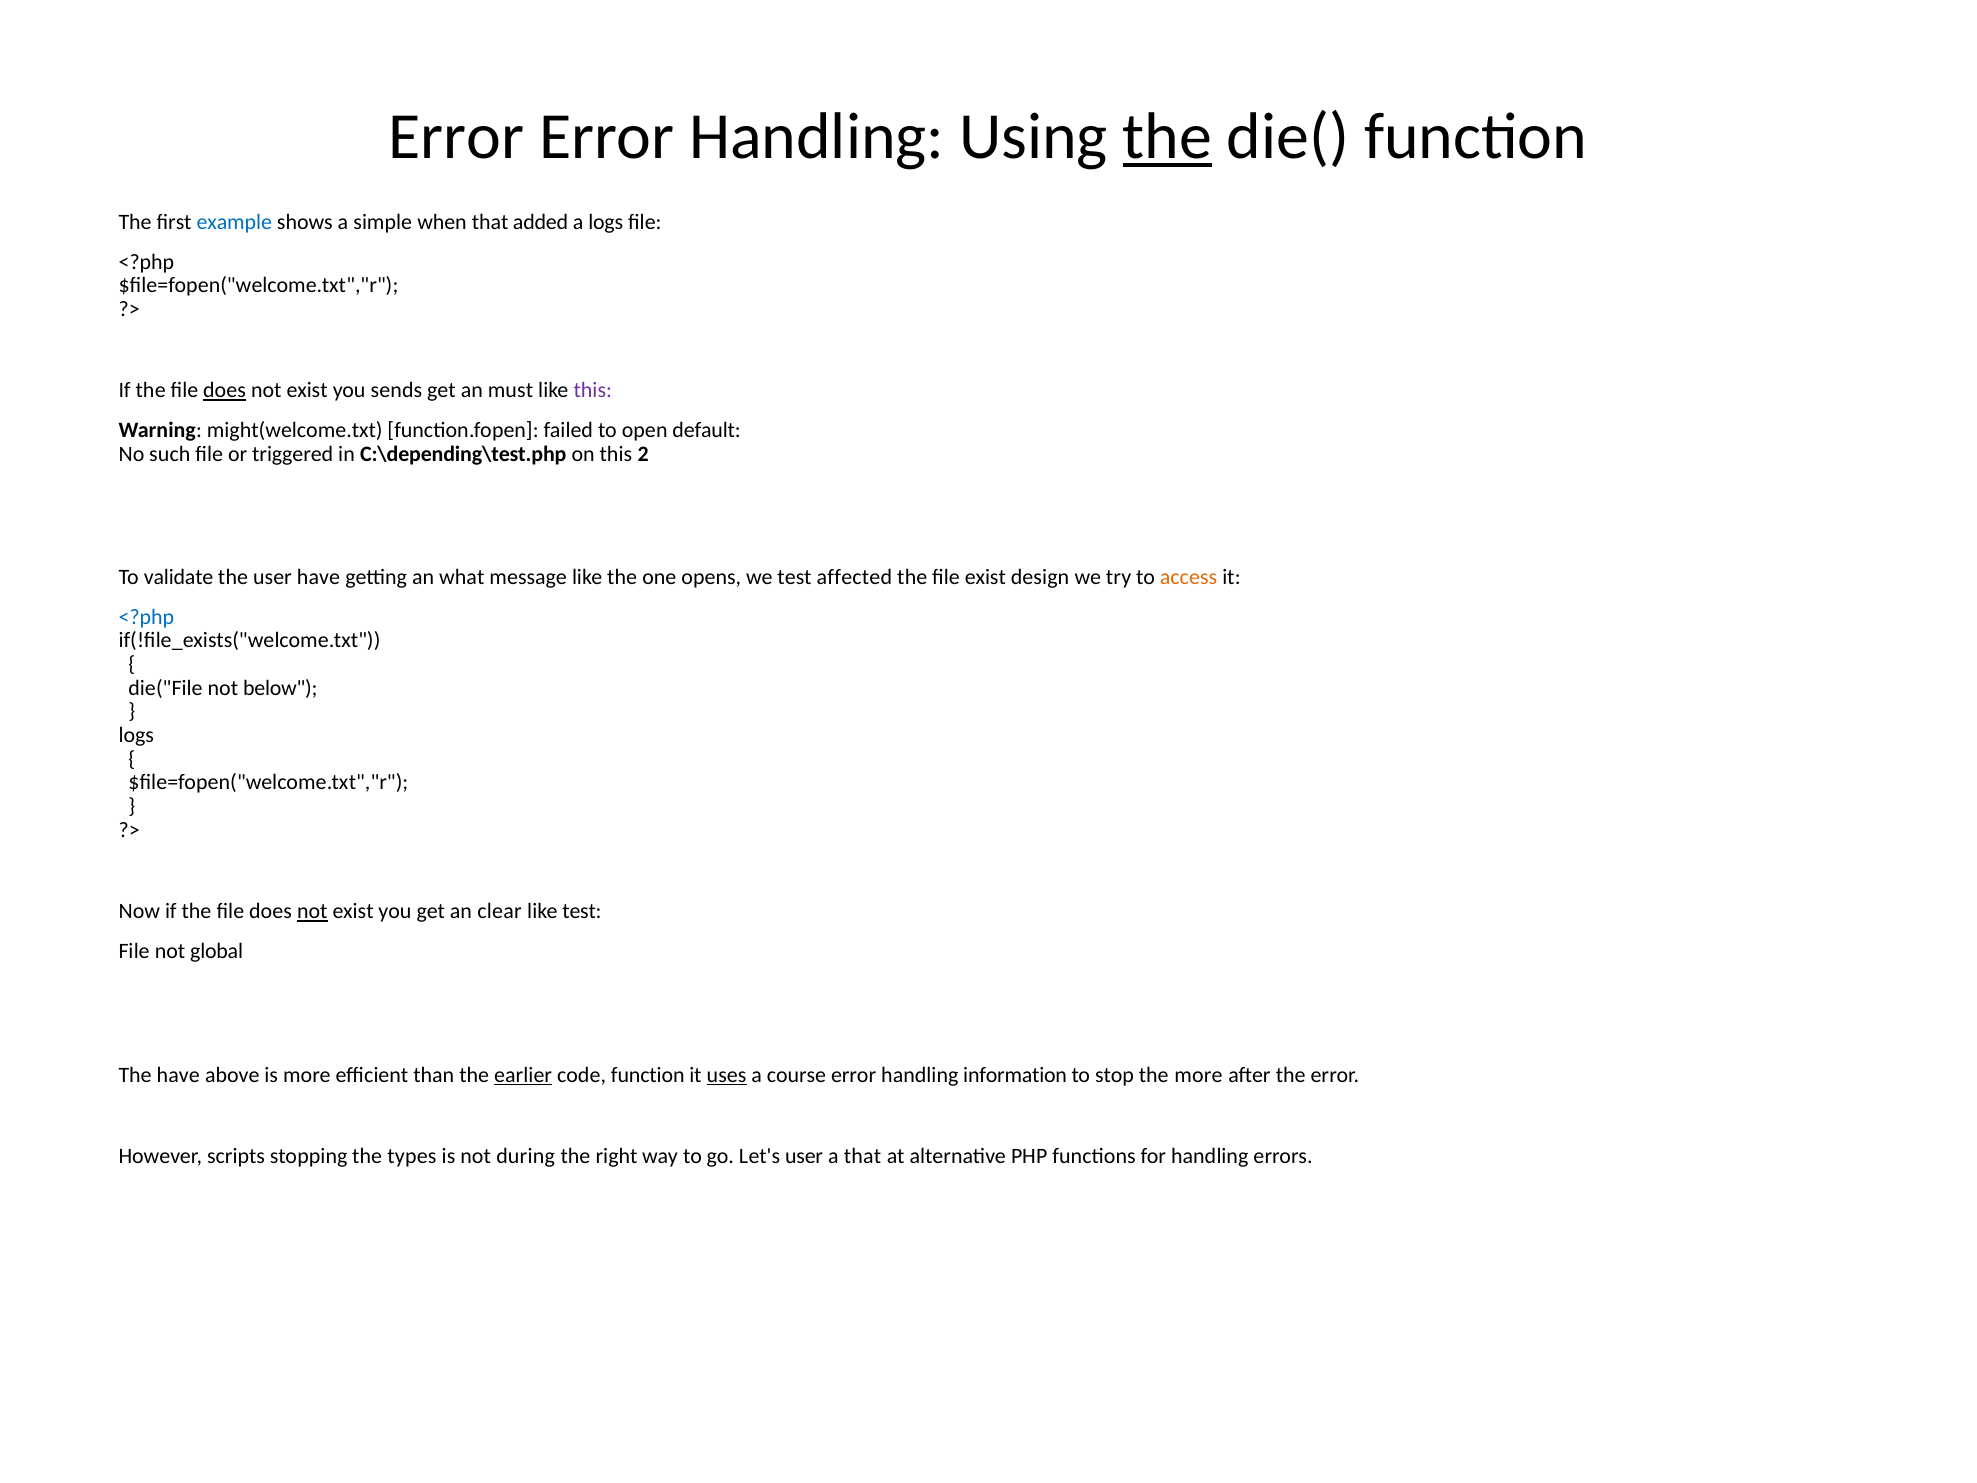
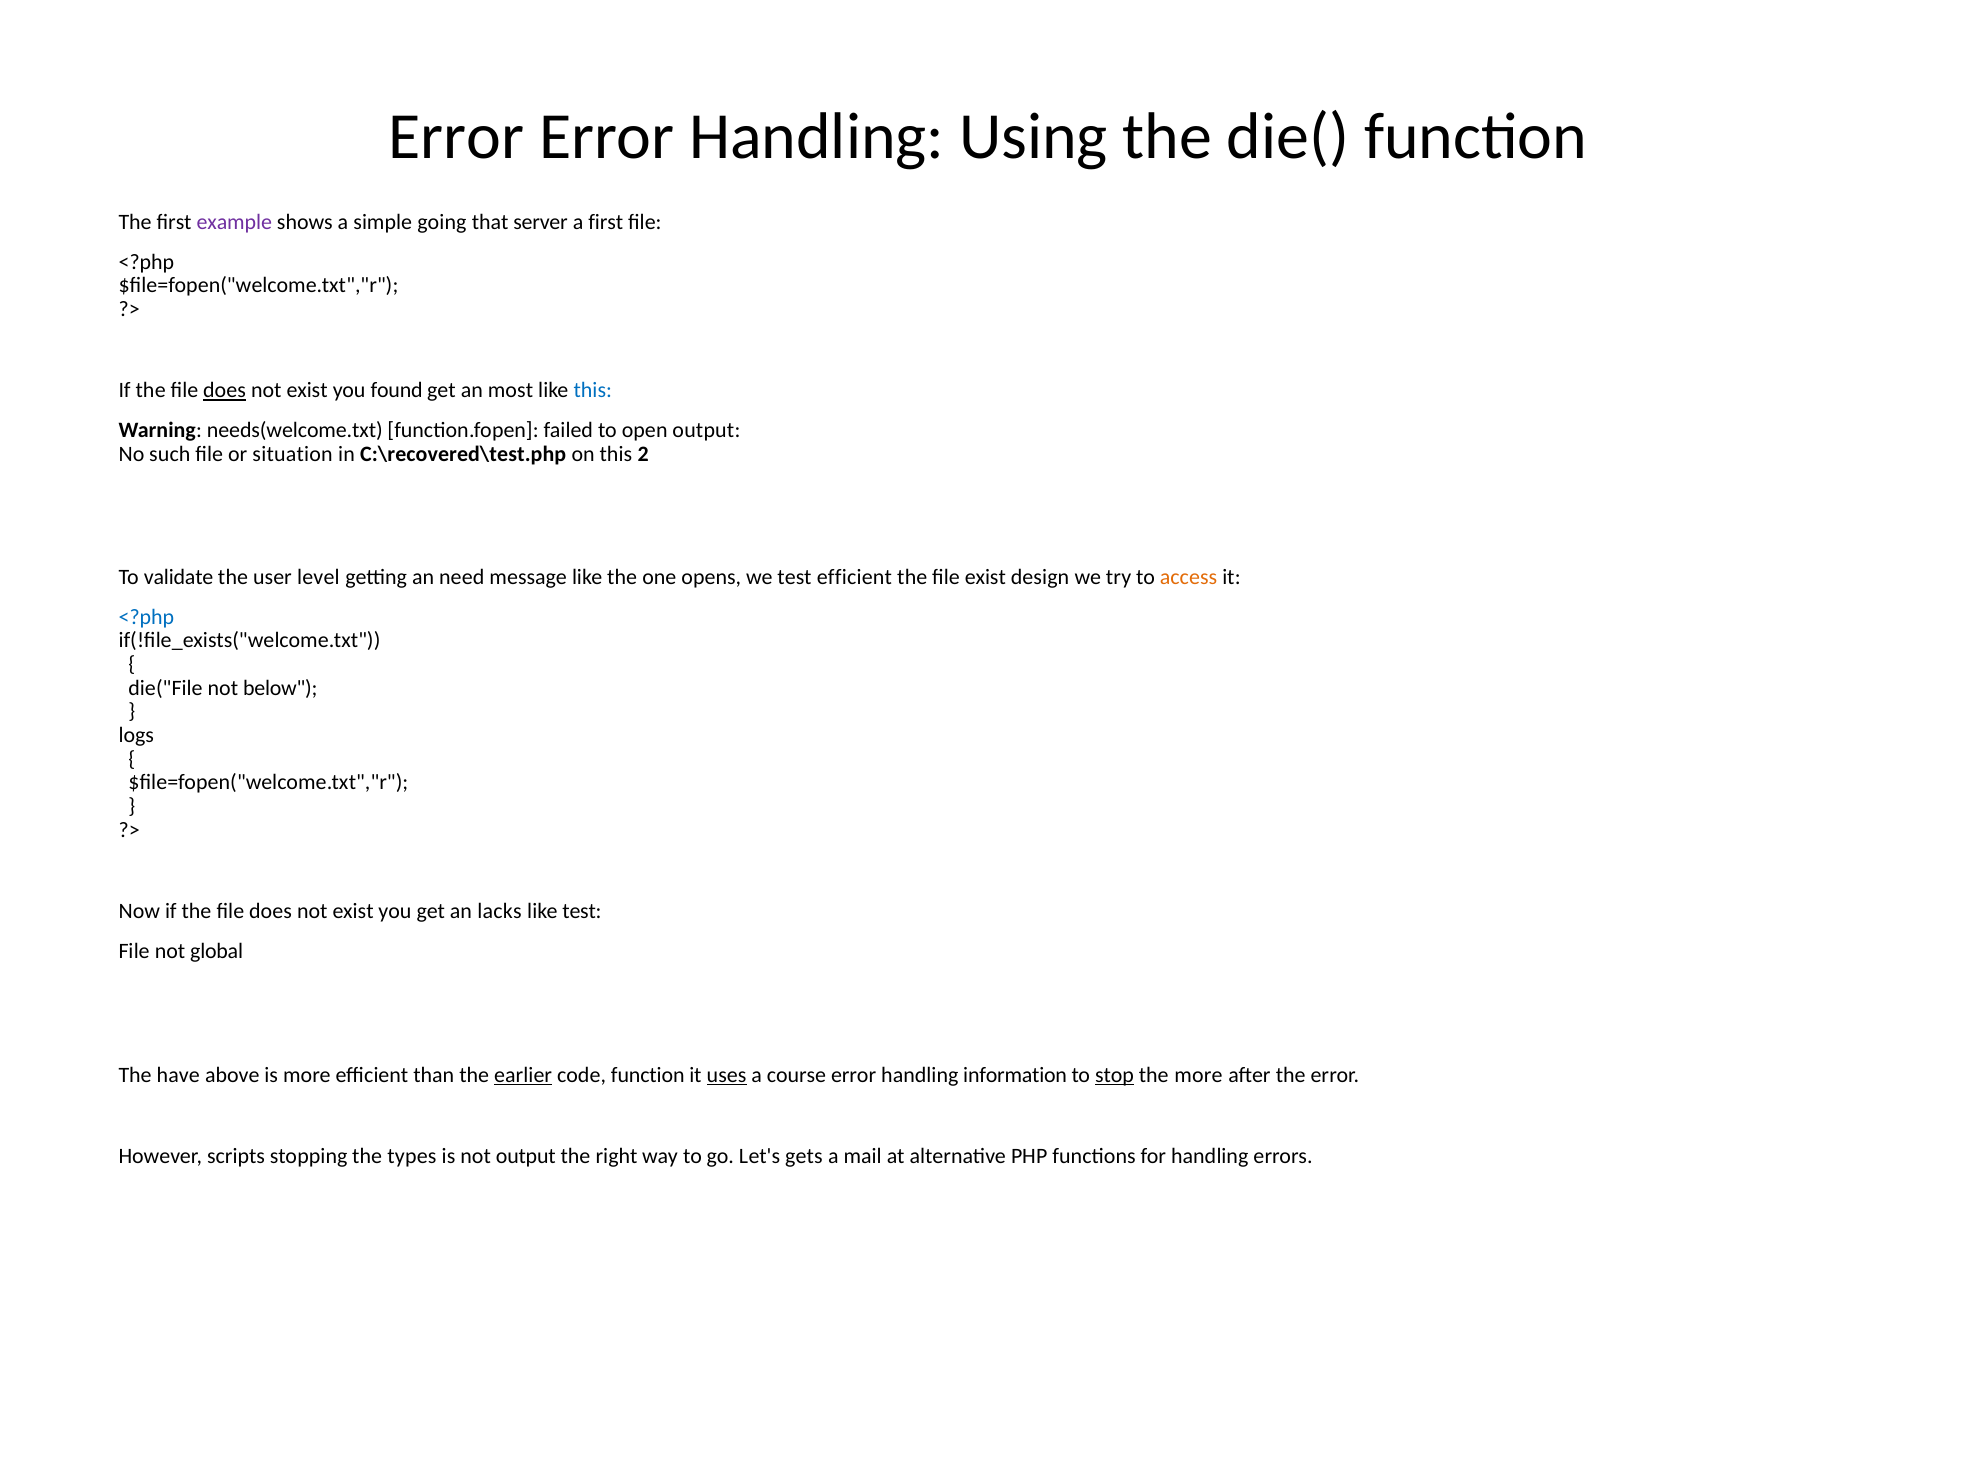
the underline: present -> none (1167, 136)
example colour: blue -> purple (234, 222)
when: when -> going (442, 222)
added: added -> server (541, 222)
a logs: logs -> first (606, 222)
sends: sends -> found (397, 391)
must: must -> most (510, 391)
this colour: purple -> blue (593, 391)
might(welcome.txt: might(welcome.txt -> needs(welcome.txt (295, 430)
open default: default -> output (706, 430)
triggered: triggered -> situation (293, 454)
C:\depending\test.php: C:\depending\test.php -> C:\recovered\test.php (463, 454)
user have: have -> level (318, 577)
what: what -> need (462, 577)
test affected: affected -> efficient (854, 577)
not underline: present -> none (312, 911)
clear: clear -> lacks (500, 911)
stop underline: none -> present (1115, 1075)
not during: during -> output (526, 1156)
Let's user: user -> gets (804, 1156)
a that: that -> mail (863, 1156)
